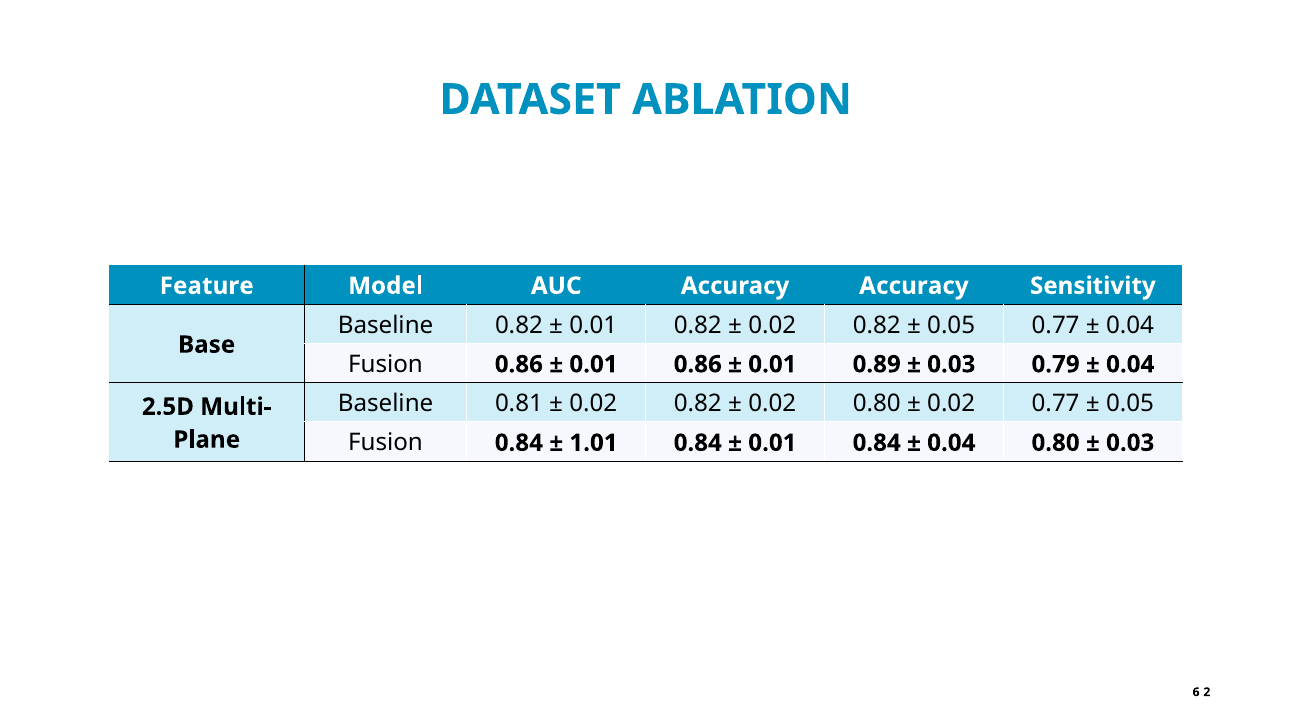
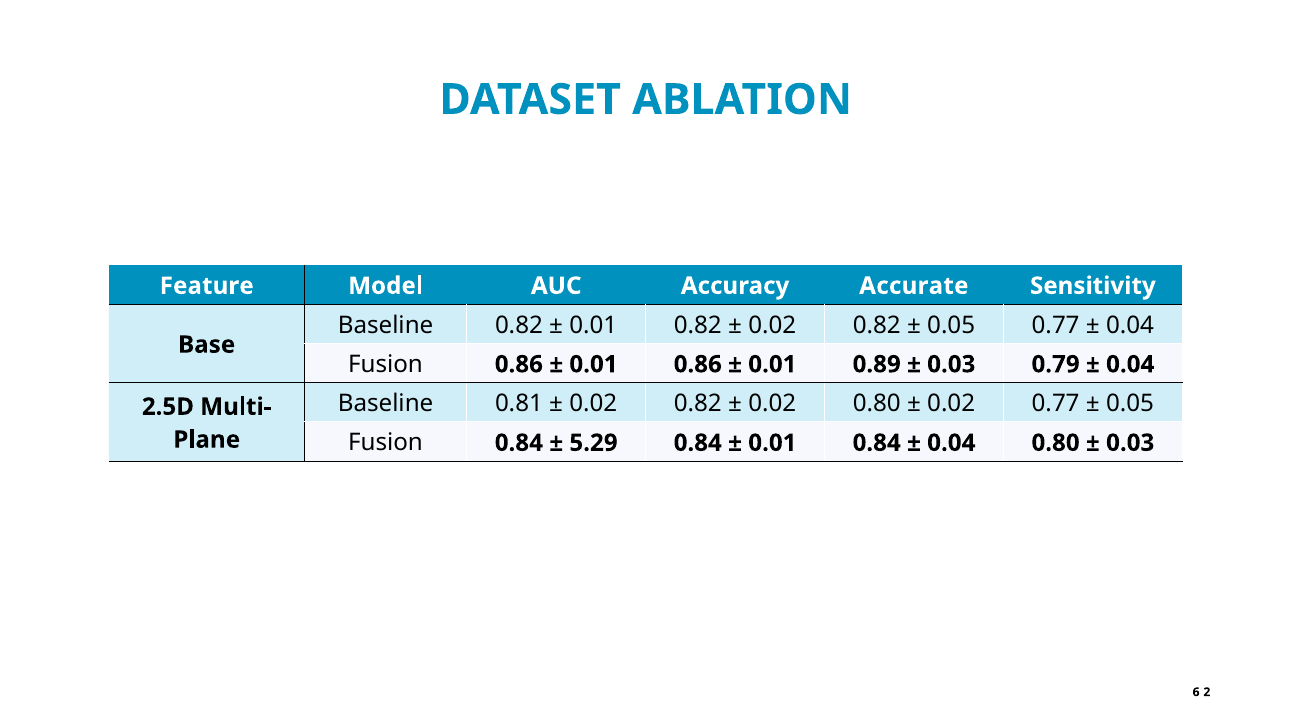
Accuracy Accuracy: Accuracy -> Accurate (914, 286)
1.01: 1.01 -> 5.29 (594, 443)
